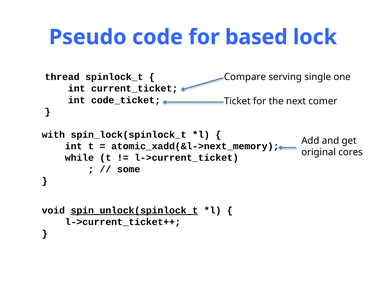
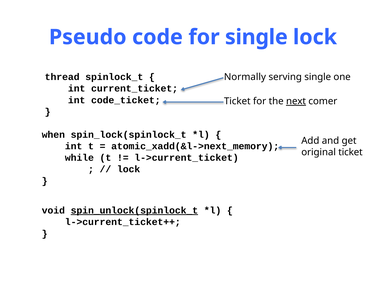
for based: based -> single (256, 37)
Compare: Compare -> Normally (245, 77)
next underline: none -> present (296, 101)
with: with -> when (53, 135)
original cores: cores -> ticket (350, 153)
some: some -> lock (129, 170)
